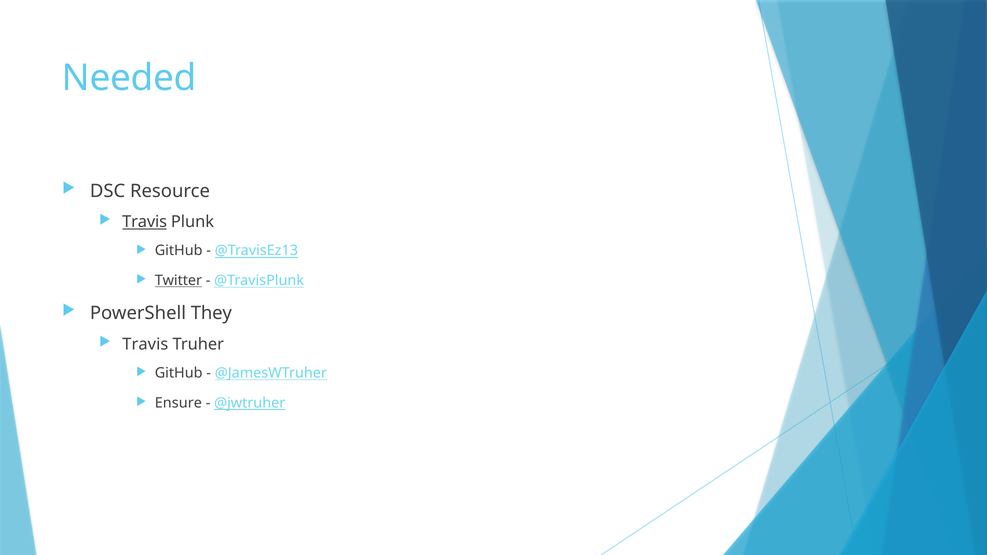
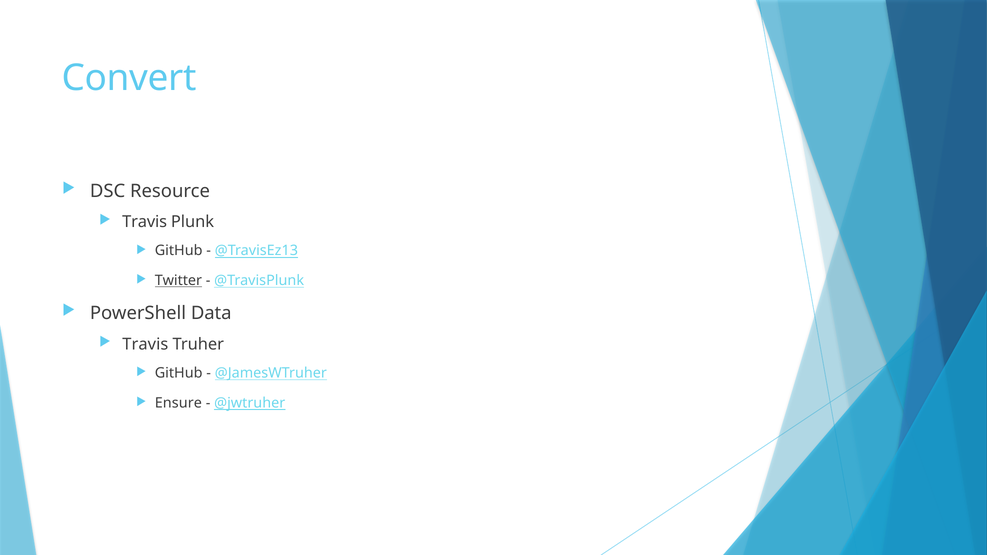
Needed: Needed -> Convert (129, 78)
Travis underline: present -> none (145, 222)
They: They -> Data (211, 313)
